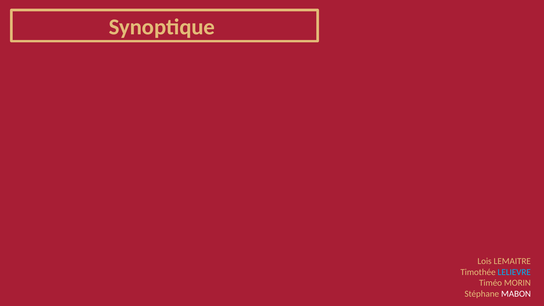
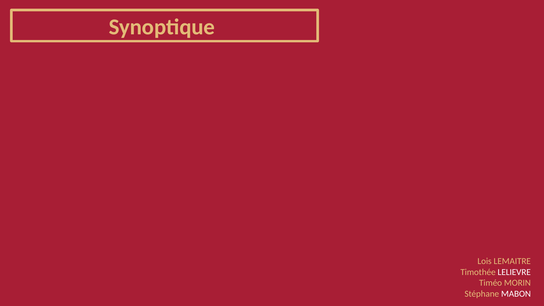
LELIEVRE colour: light blue -> white (514, 272)
